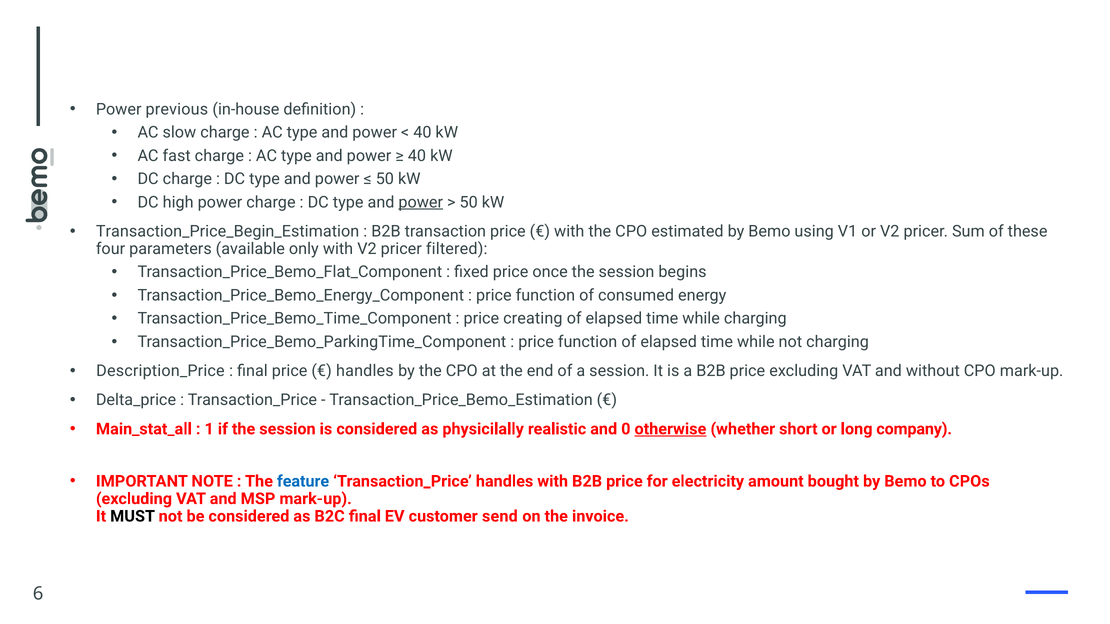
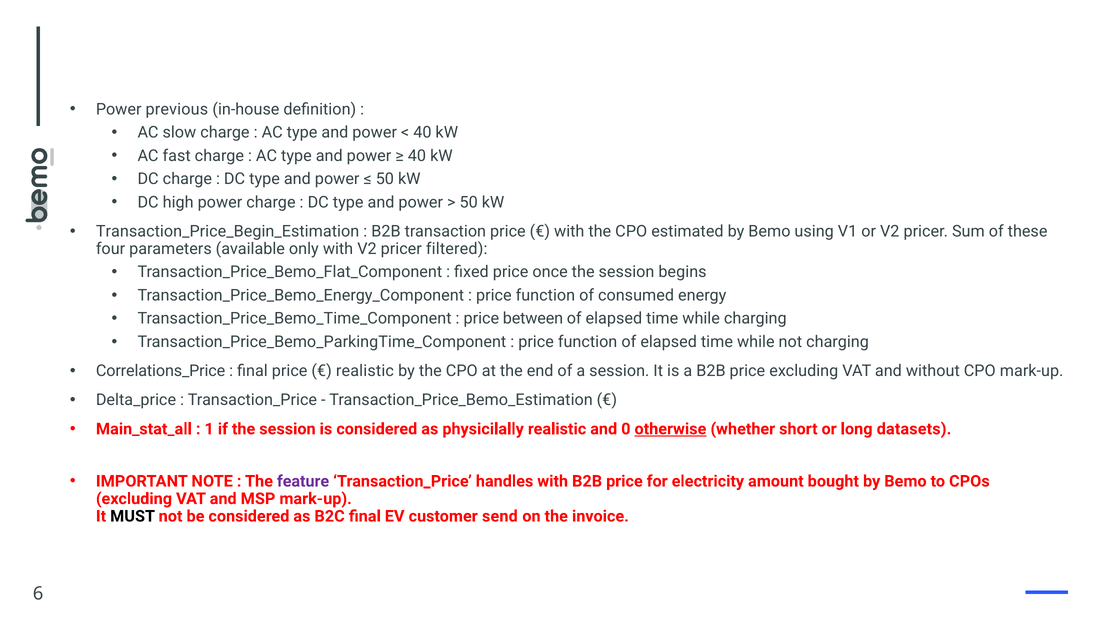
power underline: present -> none (421, 202)
creating: creating -> between (533, 319)
Description_Price: Description_Price -> Correlations_Price (161, 371)
handles: handles -> realistic (365, 371)
company: company -> datasets (914, 429)
feature colour: blue -> purple (303, 482)
